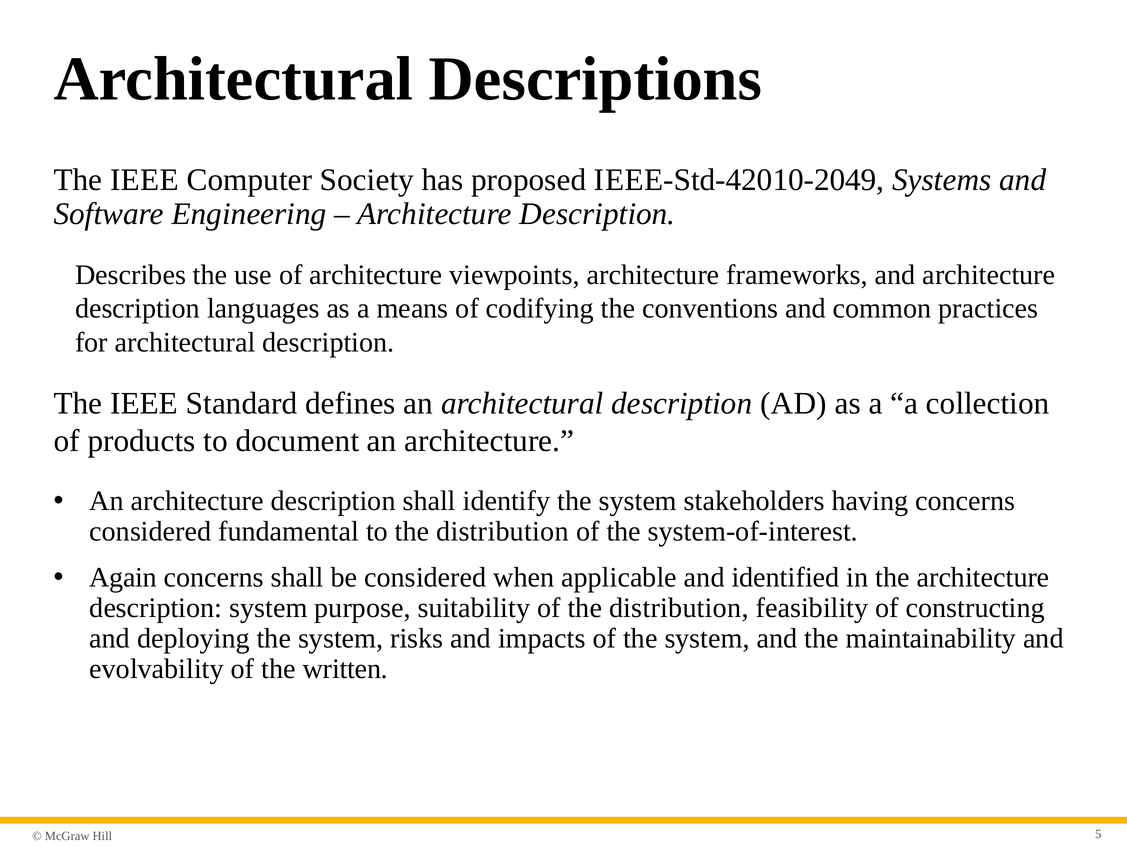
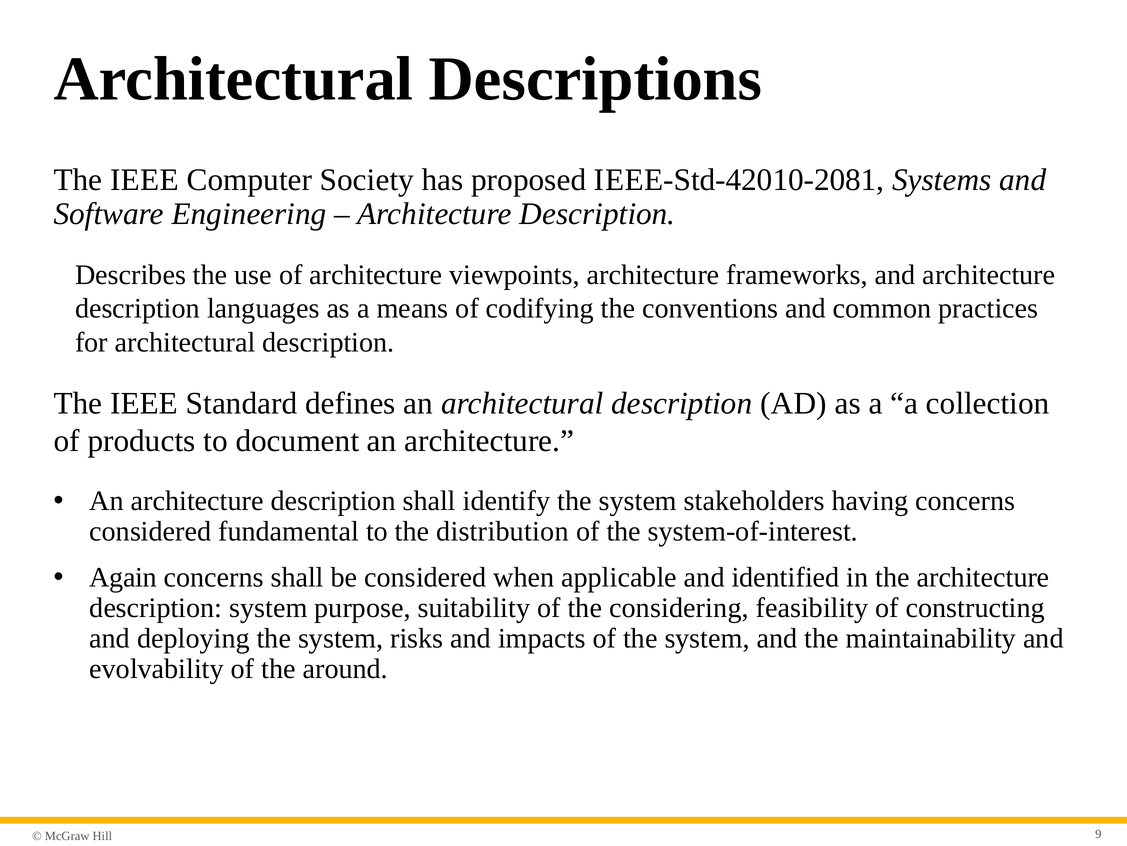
E-Std-42010-2049: E-Std-42010-2049 -> E-Std-42010-2081 (764, 180)
of the distribution: distribution -> considering (679, 607)
written: written -> around (345, 668)
5: 5 -> 9 (1098, 833)
